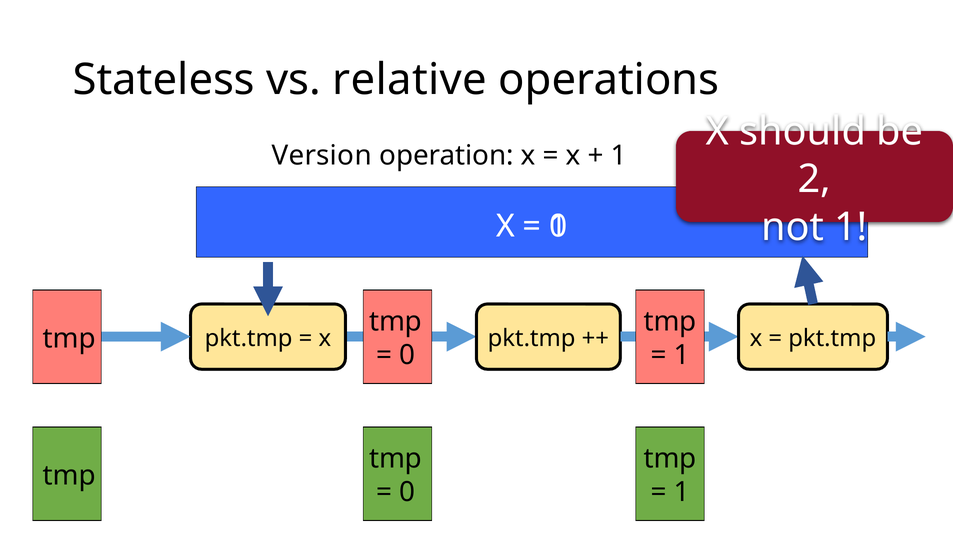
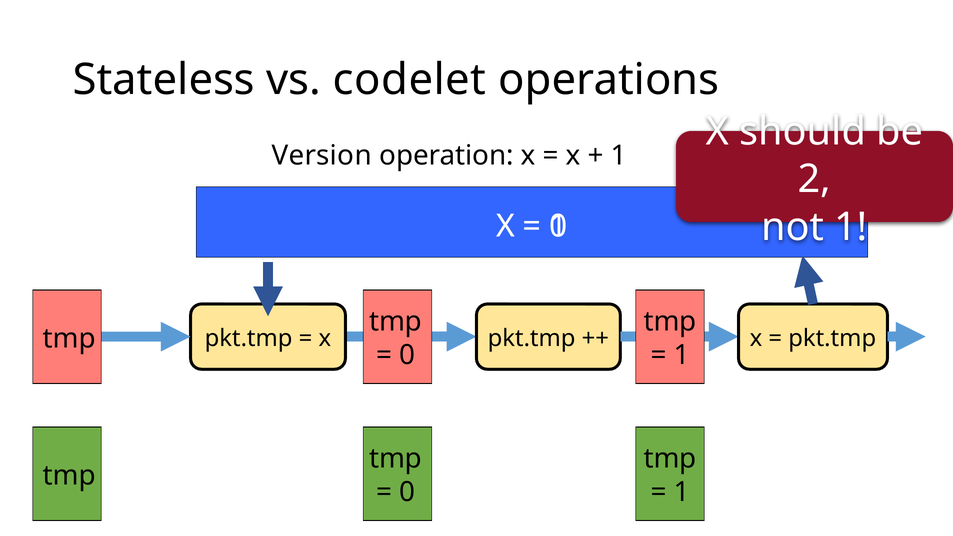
relative: relative -> codelet (410, 80)
